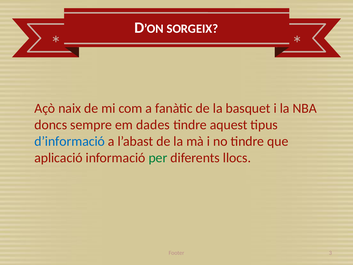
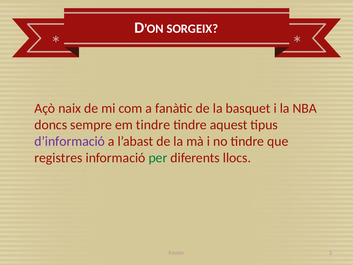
em dades: dades -> tindre (153, 125)
d’informació colour: blue -> purple (70, 141)
aplicació: aplicació -> registres (58, 158)
